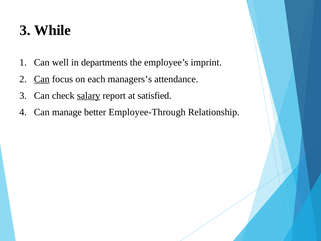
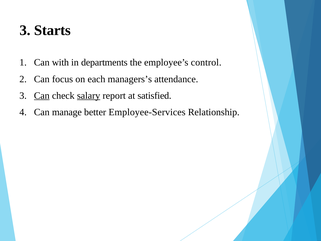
While: While -> Starts (52, 30)
well: well -> with (60, 62)
imprint: imprint -> control (206, 62)
Can underline: present -> none (42, 79)
Can underline: none -> present (42, 96)
Employee-Through: Employee-Through -> Employee-Services (147, 112)
